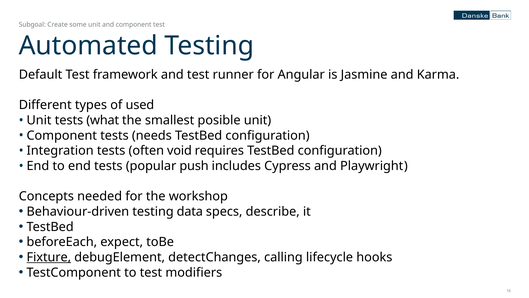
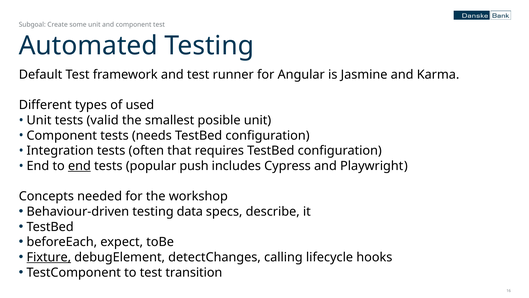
what: what -> valid (103, 120)
void: void -> that (179, 151)
end underline: none -> present (79, 166)
modifiers: modifiers -> transition (194, 272)
